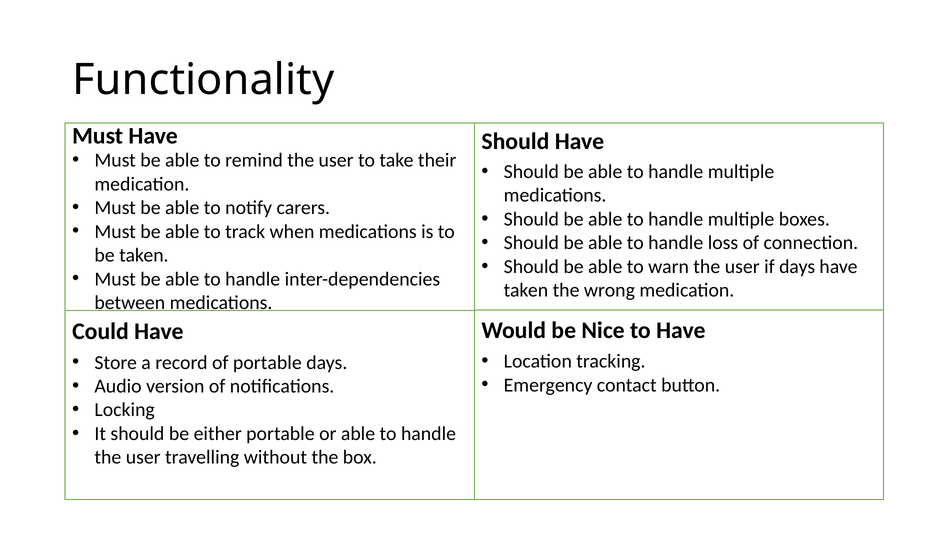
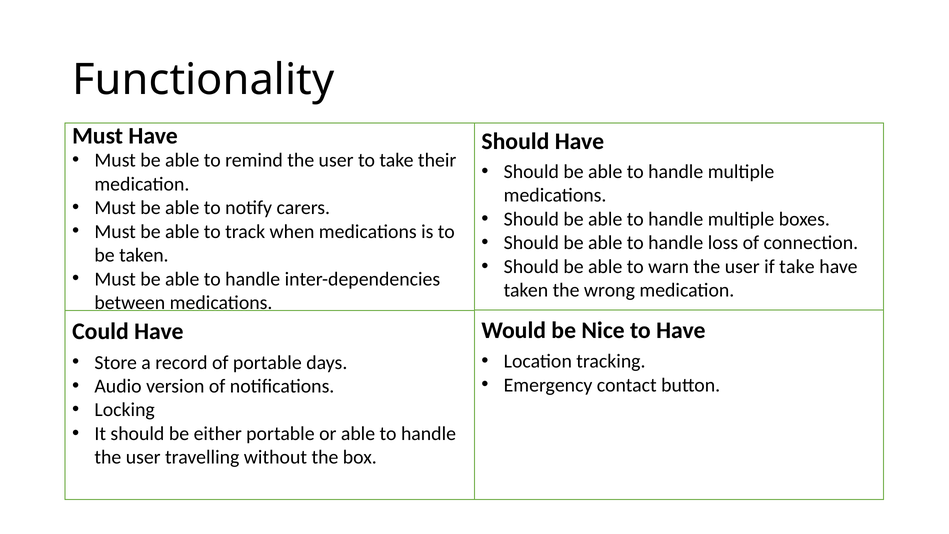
if days: days -> take (797, 267)
